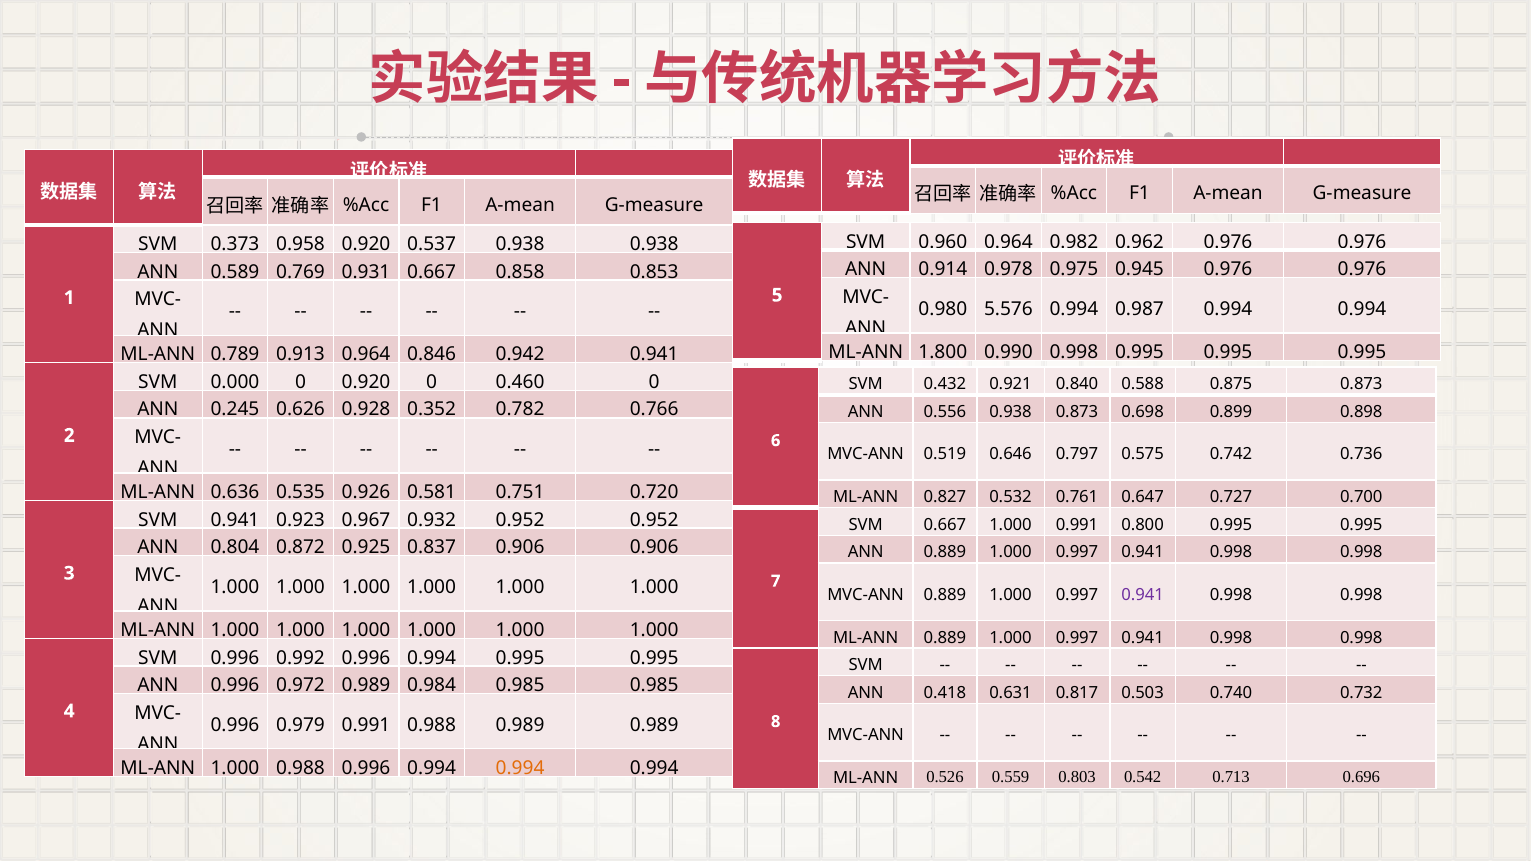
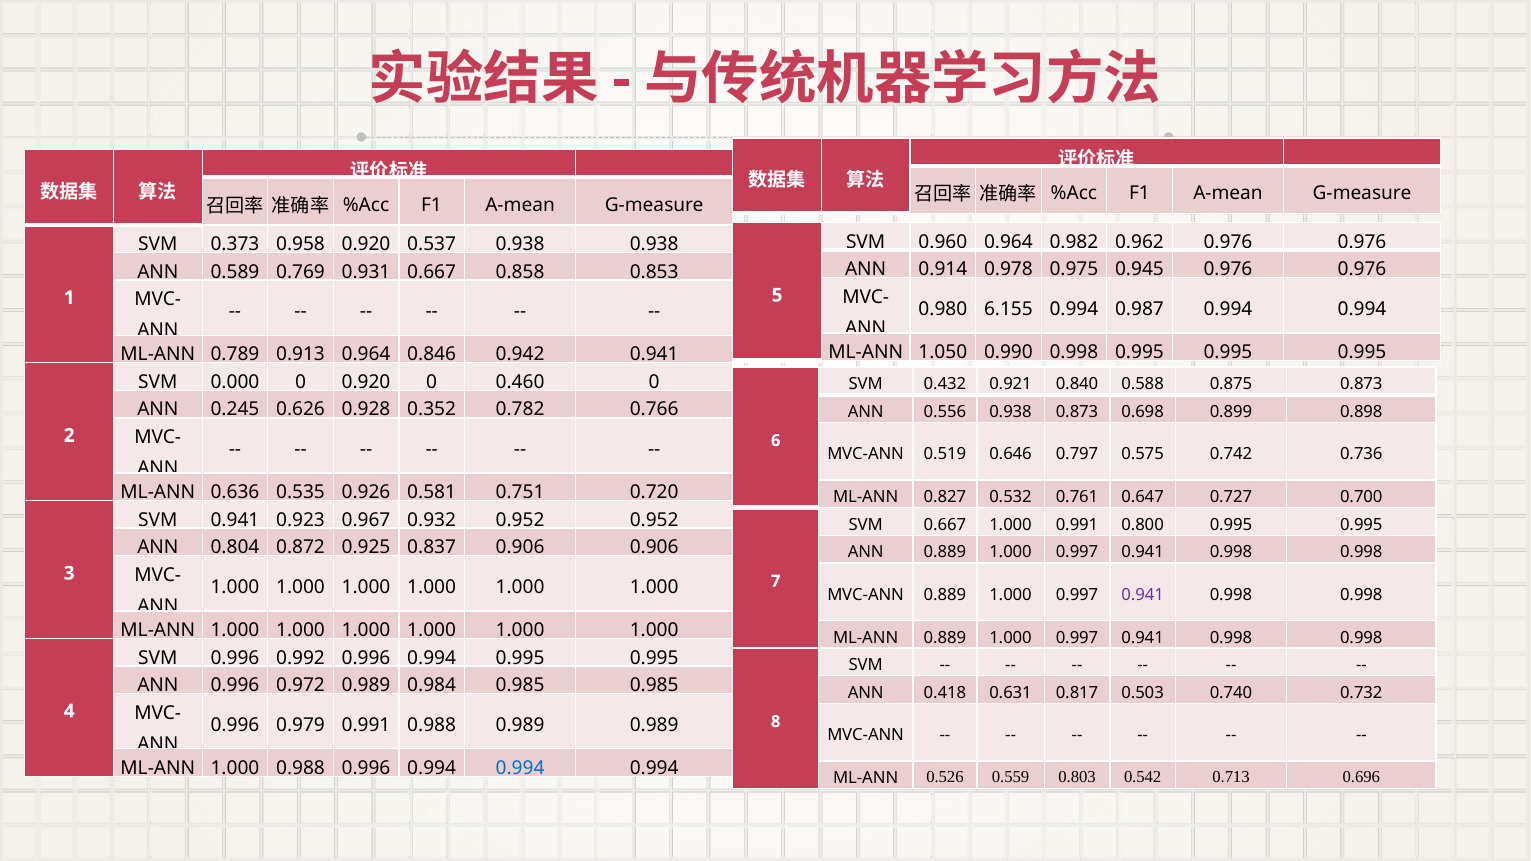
5.576: 5.576 -> 6.155 (1008, 309)
1.800: 1.800 -> 1.050 (943, 352)
0.994 colour: orange -> blue (520, 768)
